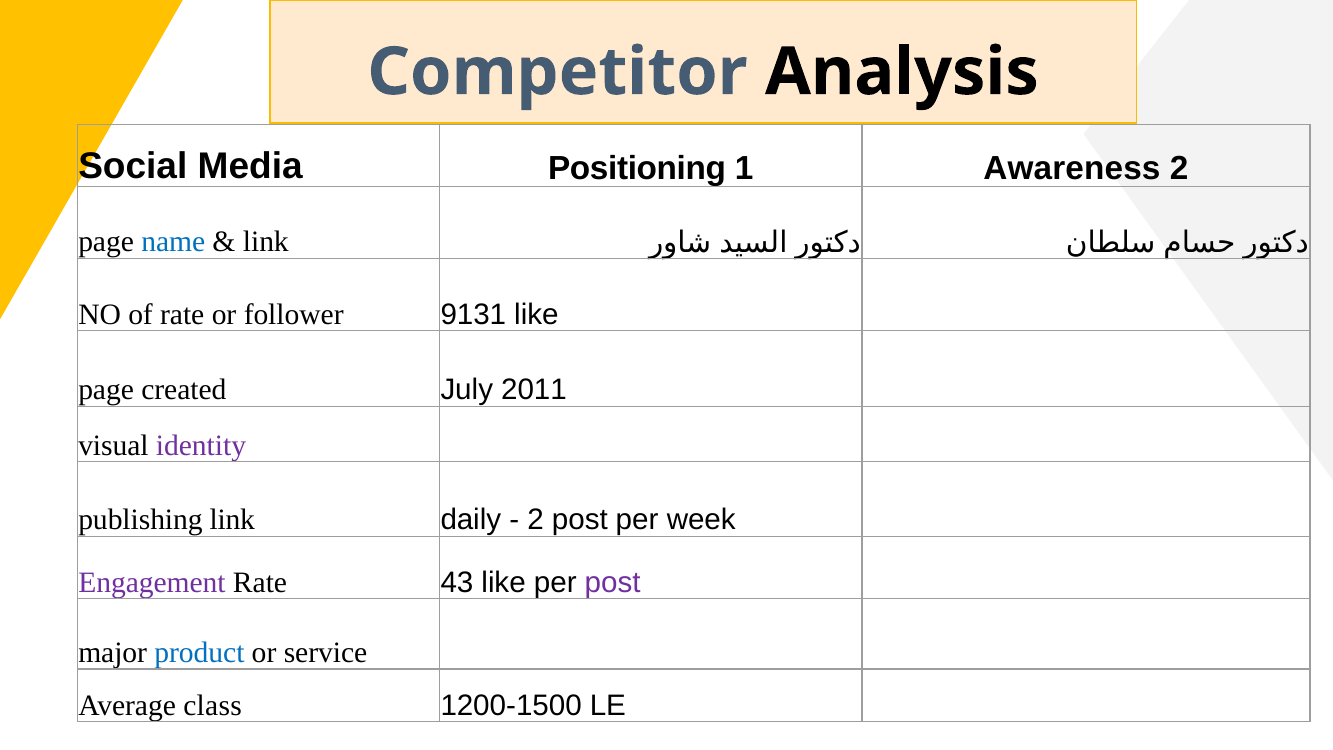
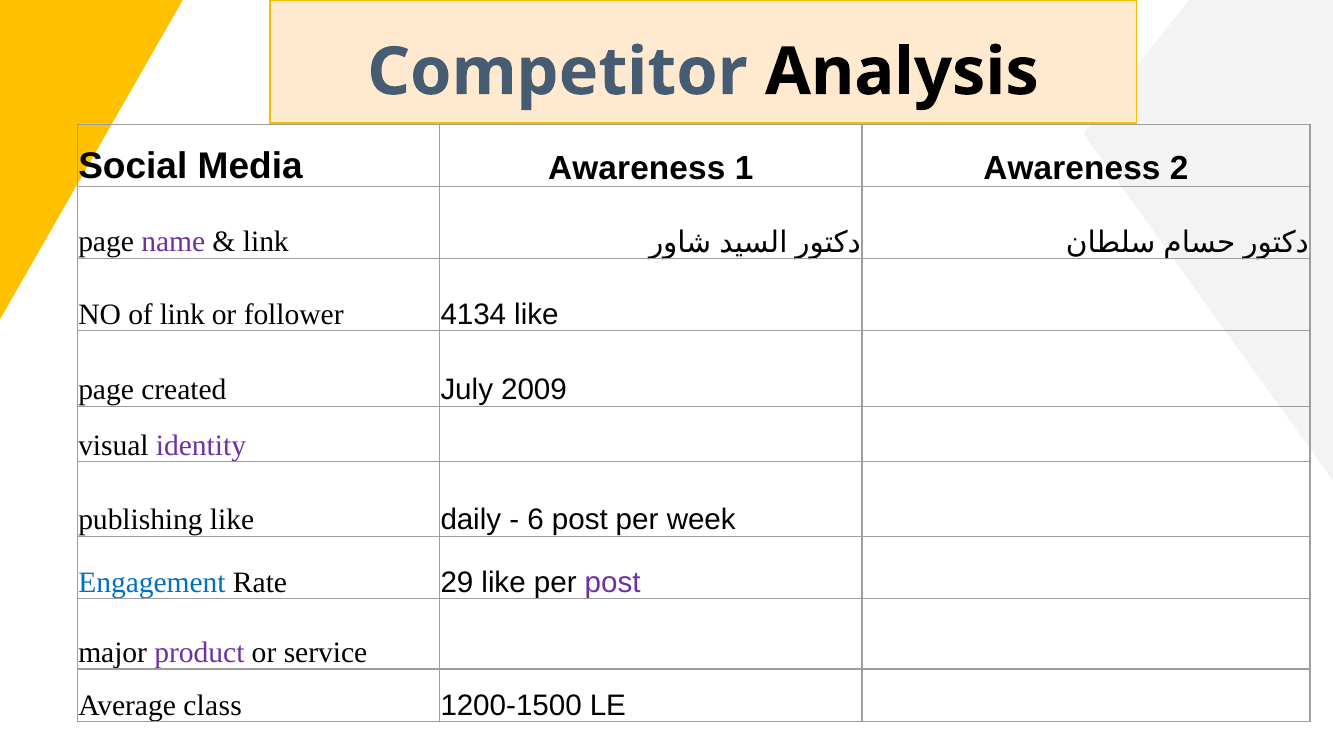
Media Positioning: Positioning -> Awareness (637, 168)
name colour: blue -> purple (173, 242)
of rate: rate -> link (182, 314)
9131: 9131 -> 4134 (473, 315)
2011: 2011 -> 2009 (534, 390)
publishing link: link -> like (232, 520)
2: 2 -> 6 (535, 520)
Engagement colour: purple -> blue (152, 582)
43: 43 -> 29 (457, 582)
product colour: blue -> purple (199, 653)
